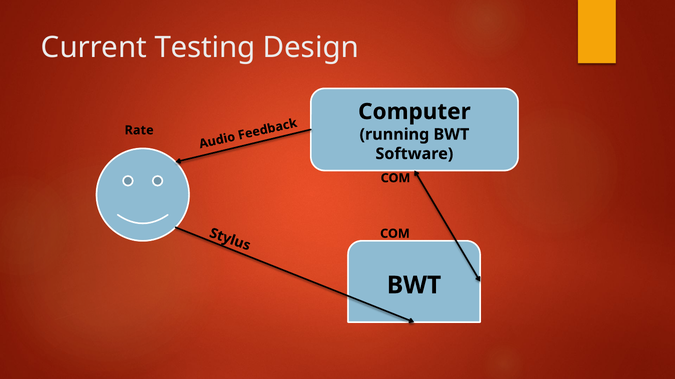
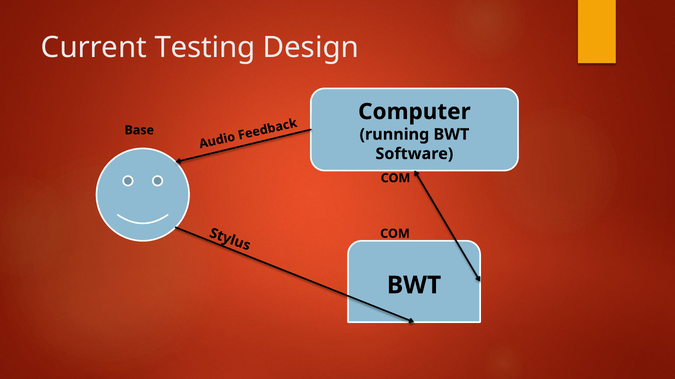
Rate: Rate -> Base (139, 130)
